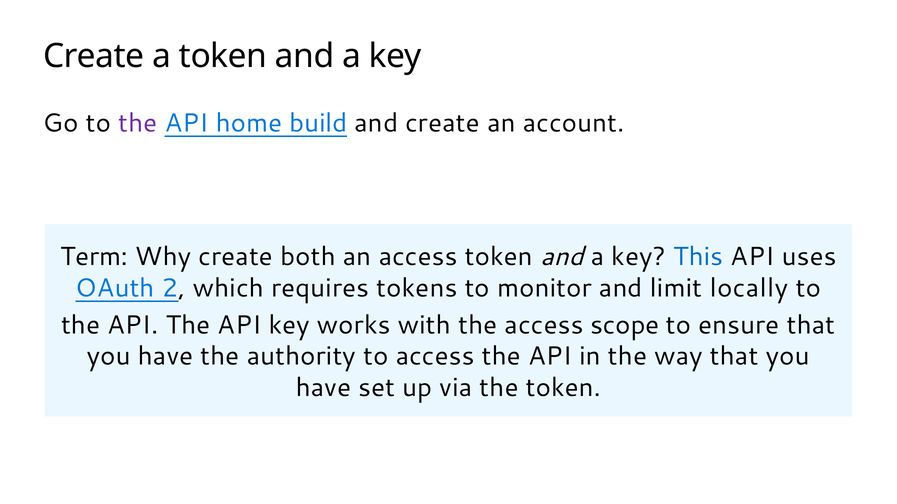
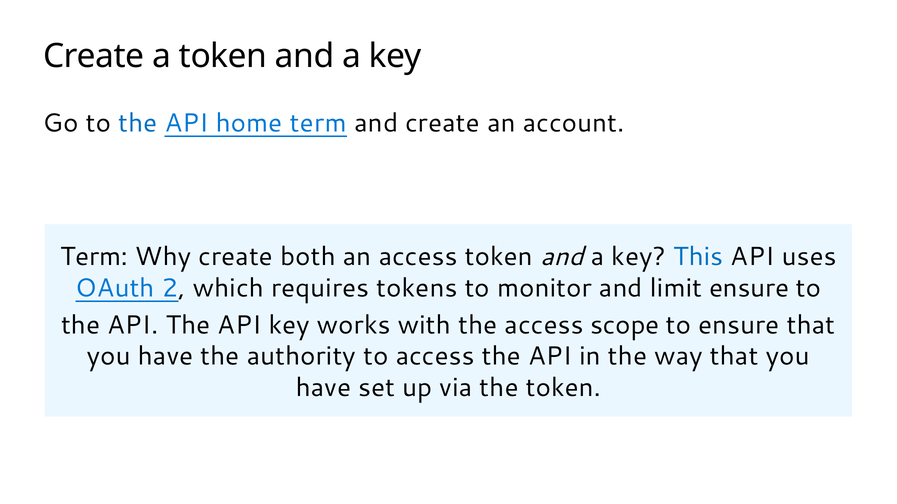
the colour: purple -> blue (138, 123)
home build: build -> term (318, 123)
limit locally: locally -> ensure (749, 288)
